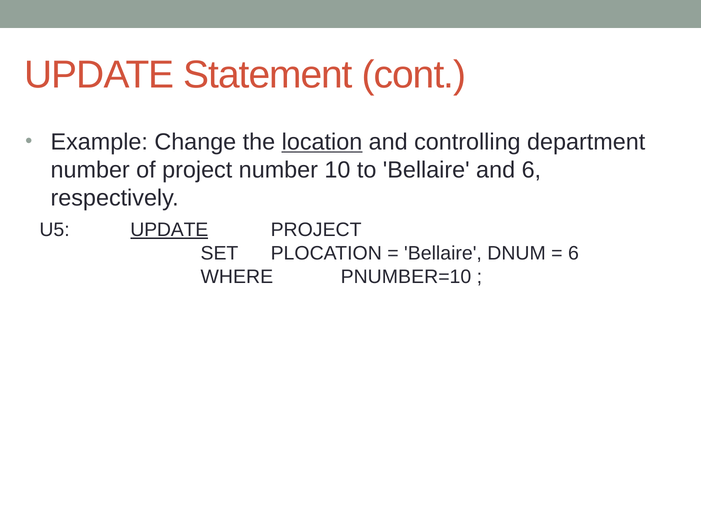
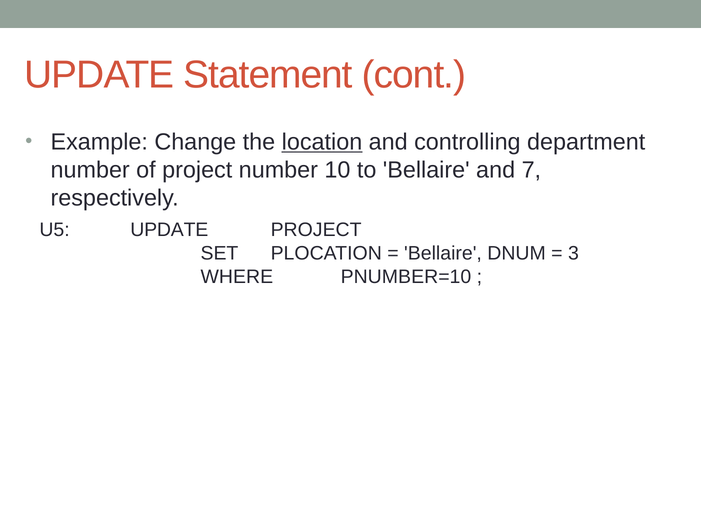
and 6: 6 -> 7 (531, 170)
UPDATE underline: present -> none (169, 230)
6: 6 -> 3 (573, 253)
